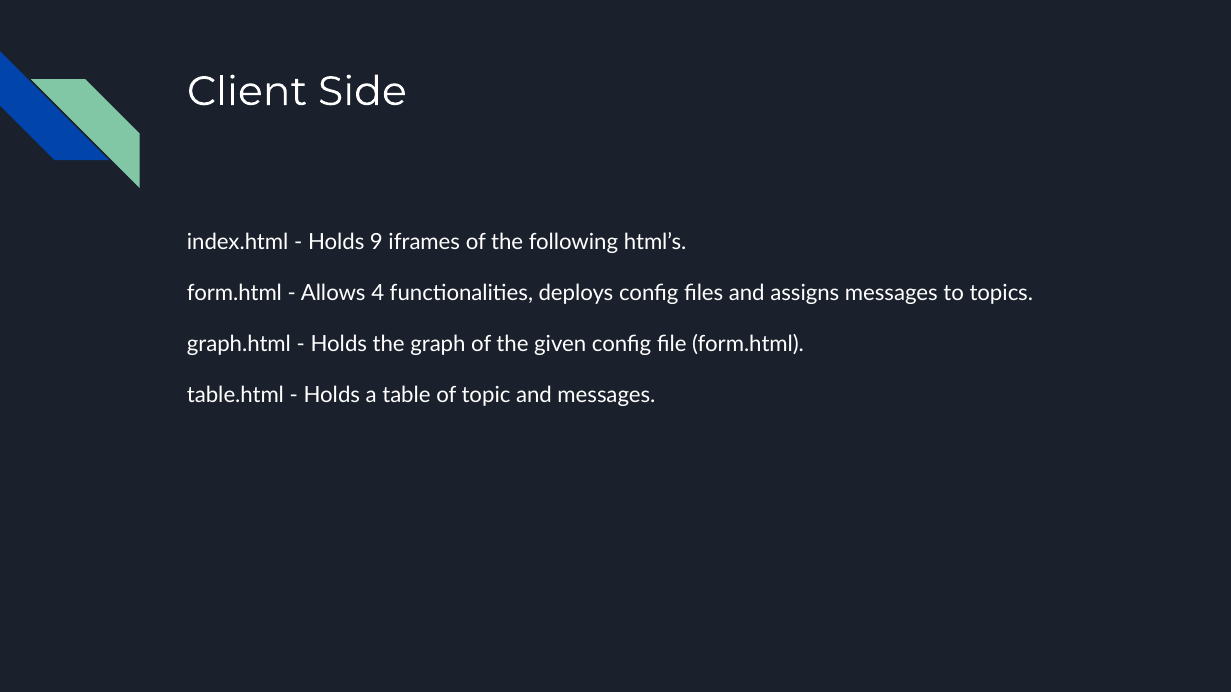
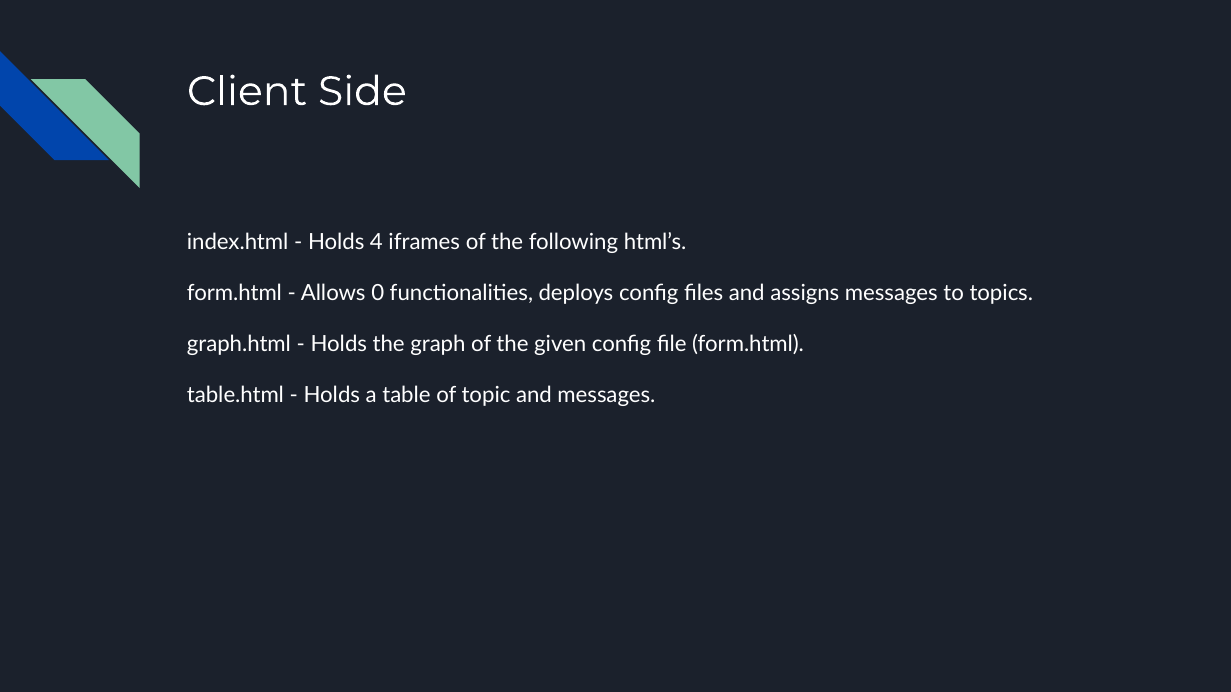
9: 9 -> 4 (376, 242)
4: 4 -> 0 (378, 293)
